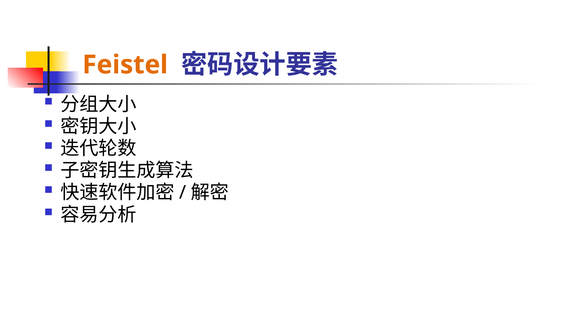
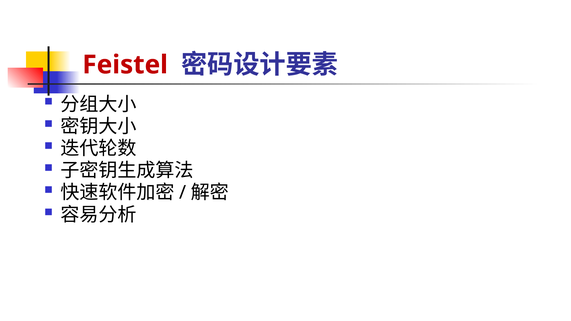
Feistel colour: orange -> red (125, 65)
